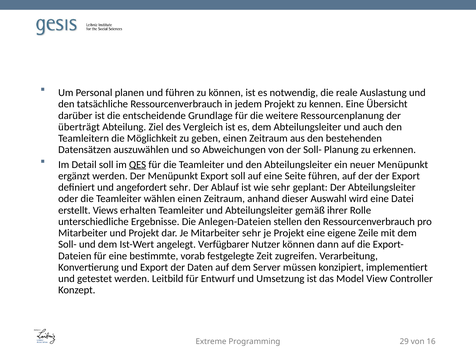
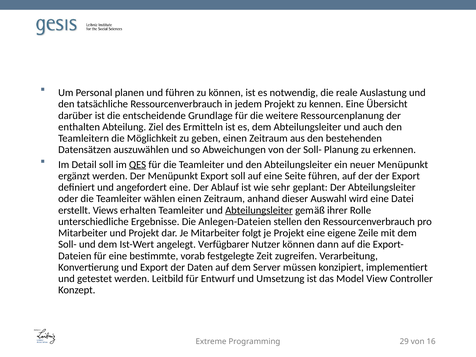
überträgt: überträgt -> enthalten (79, 127)
Vergleich: Vergleich -> Ermitteln (203, 127)
angefordert sehr: sehr -> eine (180, 187)
Abteilungsleiter underline: none -> present (259, 210)
Mitarbeiter sehr: sehr -> folgt (252, 233)
